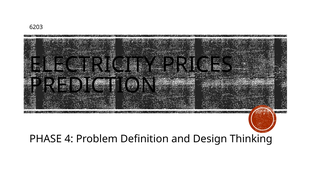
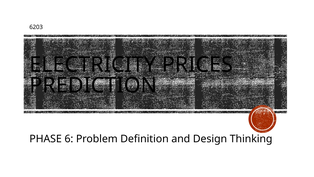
4: 4 -> 6 (69, 139)
